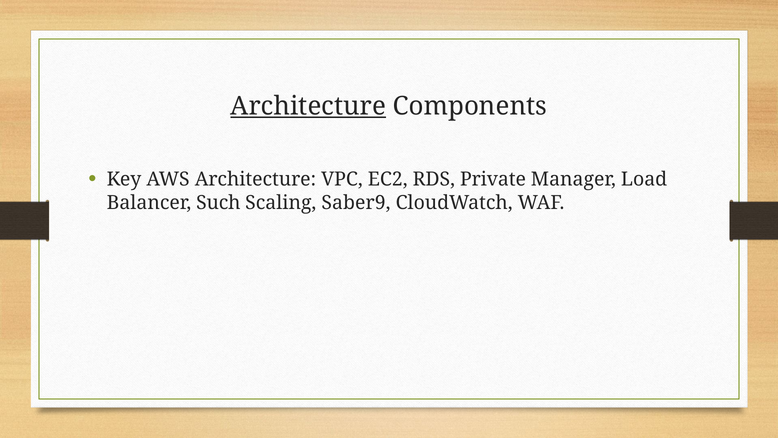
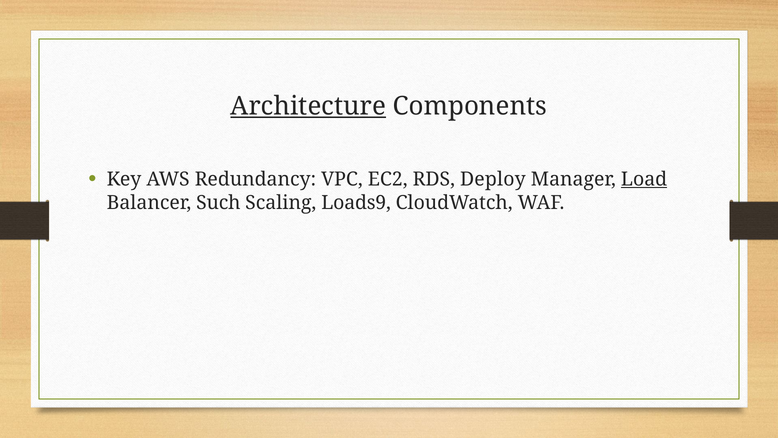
AWS Architecture: Architecture -> Redundancy (255, 179)
Private: Private -> Deploy (493, 179)
Load underline: none -> present (644, 179)
Saber9: Saber9 -> Loads9 (356, 202)
